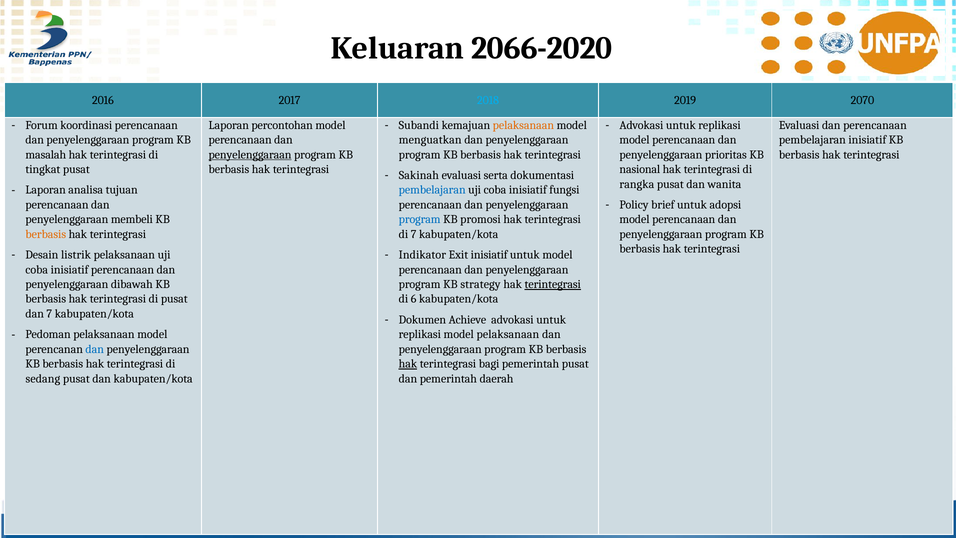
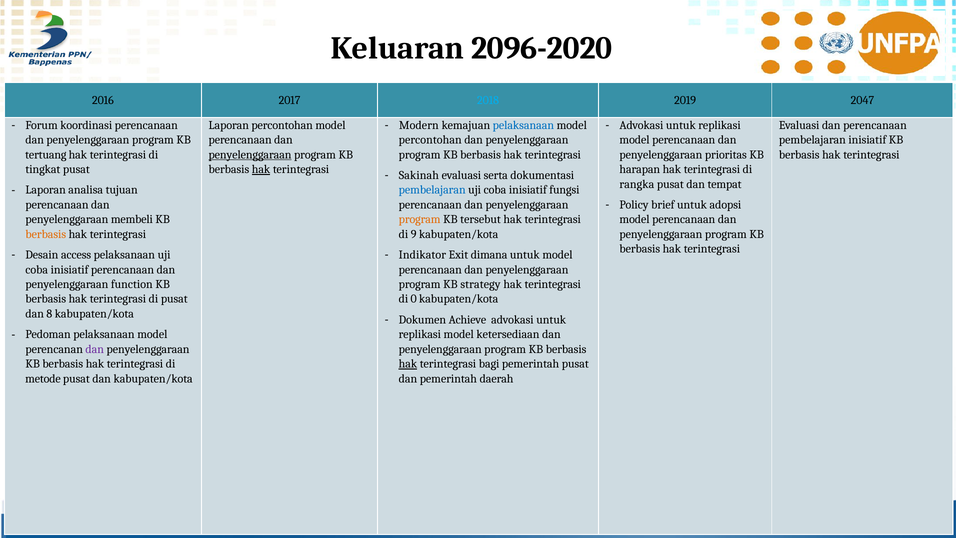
2066-2020: 2066-2020 -> 2096-2020 (542, 48)
2070: 2070 -> 2047 (862, 100)
Subandi: Subandi -> Modern (419, 125)
pelaksanaan colour: orange -> blue (523, 125)
menguatkan: menguatkan -> percontohan (430, 140)
masalah: masalah -> tertuang (46, 155)
hak underline: none -> present (261, 169)
nasional: nasional -> harapan (640, 169)
wanita: wanita -> tempat (725, 184)
program colour: blue -> orange (420, 219)
promosi: promosi -> tersebut (481, 219)
di 7: 7 -> 9 (414, 234)
listrik: listrik -> access (76, 255)
Exit inisiatif: inisiatif -> dimana (489, 255)
dibawah: dibawah -> function (132, 284)
terintegrasi underline: present -> none (553, 284)
6: 6 -> 0 (414, 299)
dan 7: 7 -> 8 (49, 314)
model pelaksanaan: pelaksanaan -> ketersediaan (508, 334)
dan colour: blue -> purple (95, 349)
sedang: sedang -> metode (43, 378)
